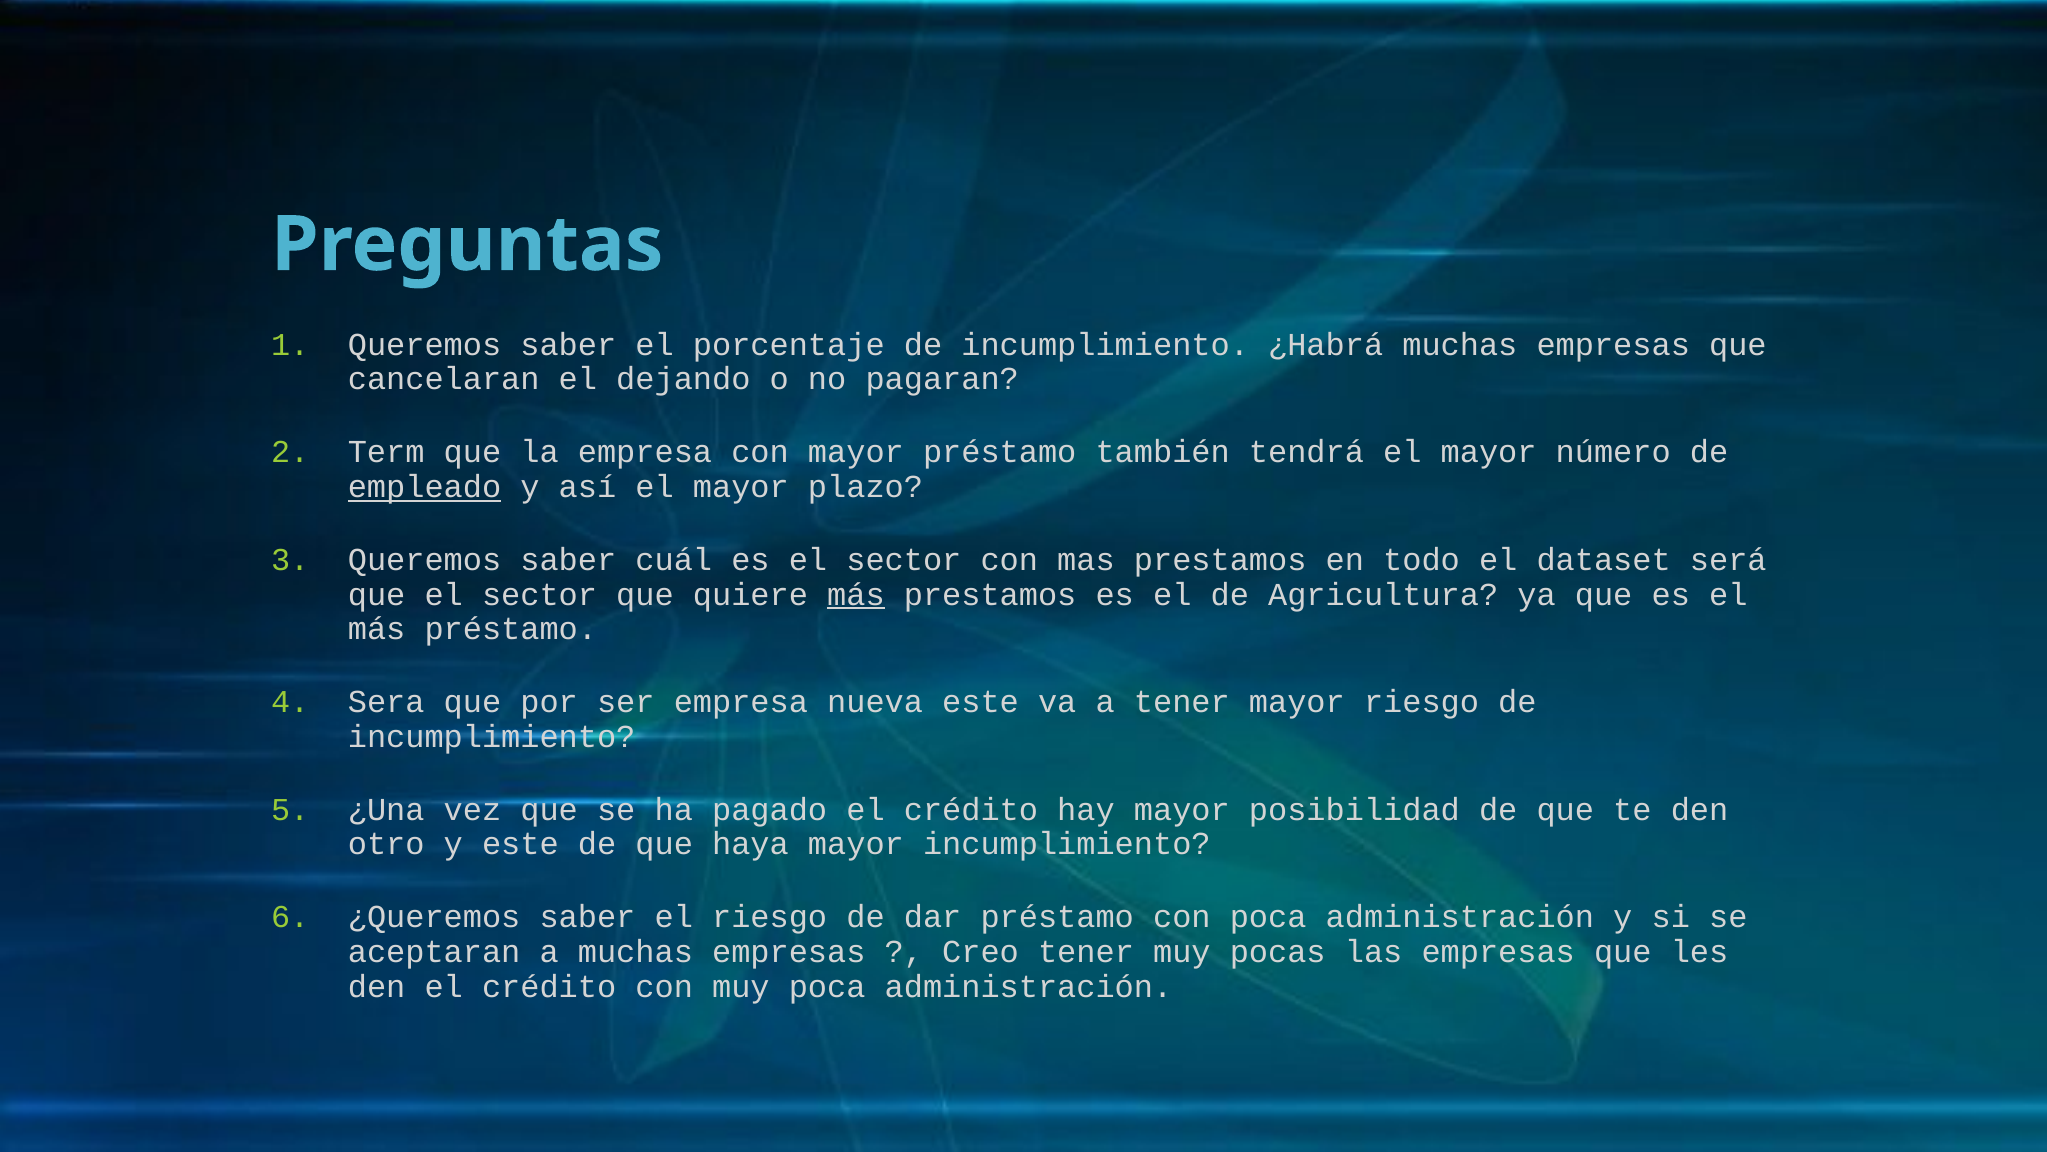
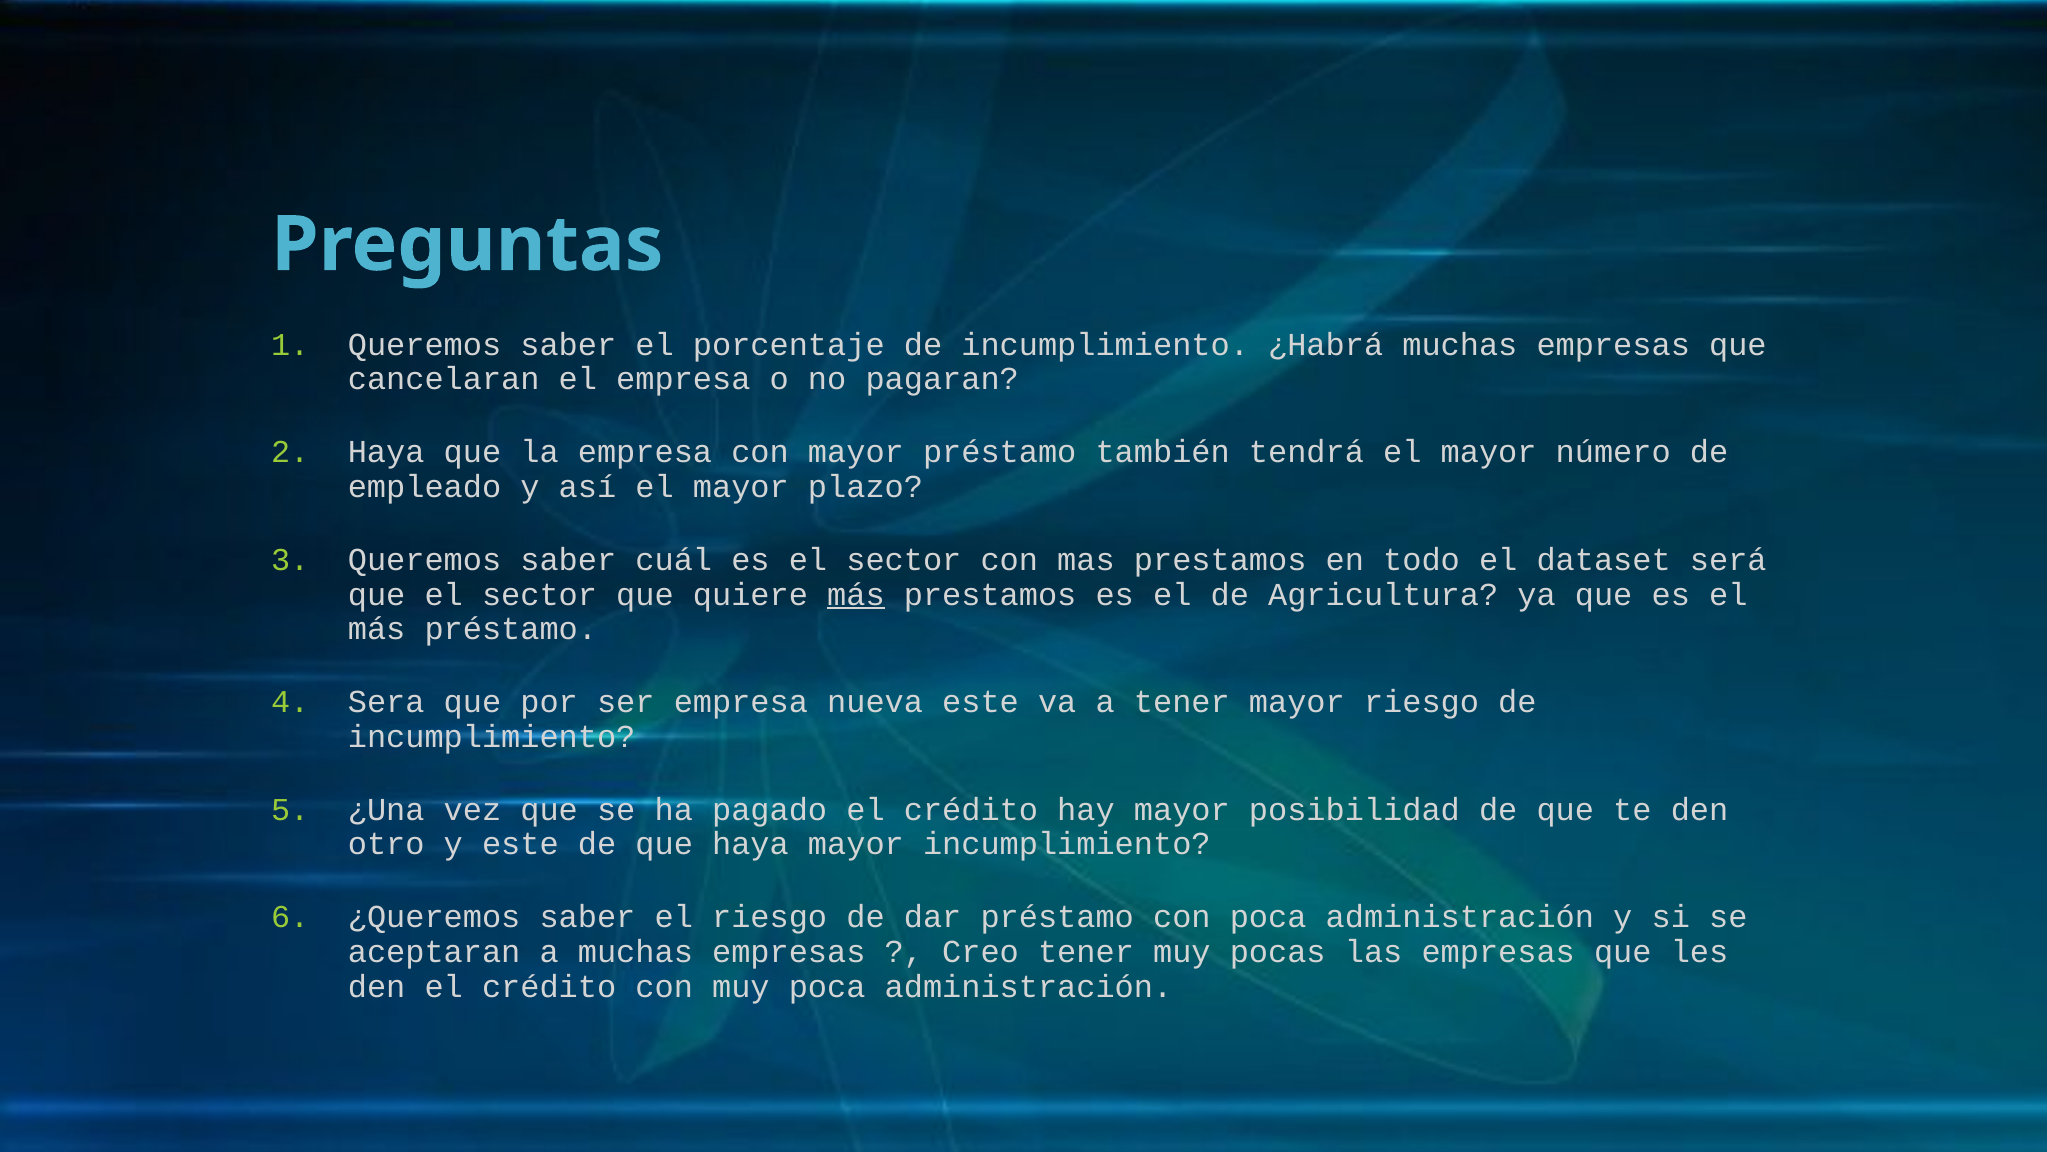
el dejando: dejando -> empresa (683, 379)
Term: Term -> Haya (386, 452)
empleado underline: present -> none (425, 487)
